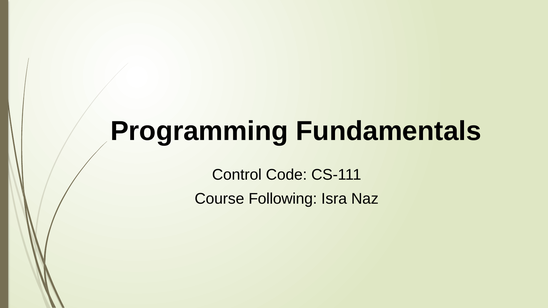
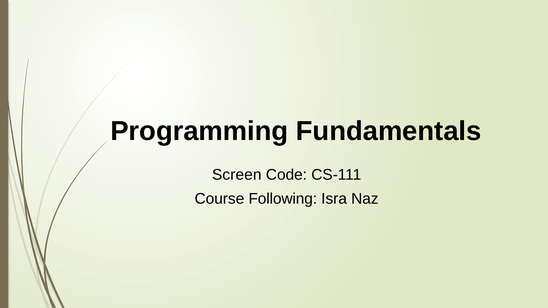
Control: Control -> Screen (237, 175)
